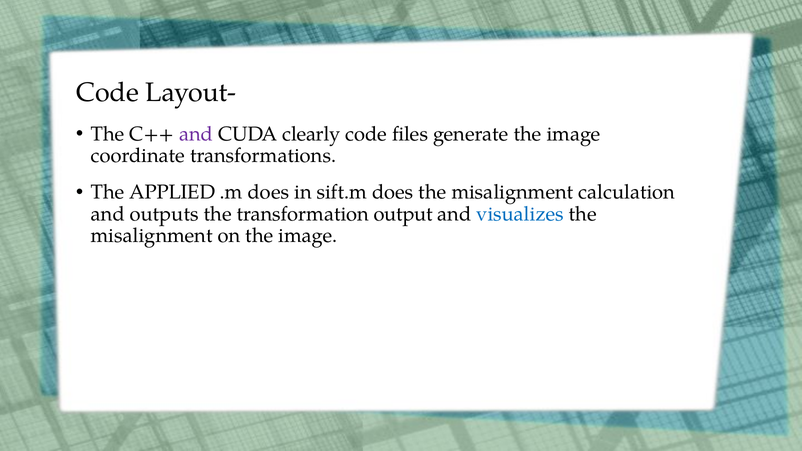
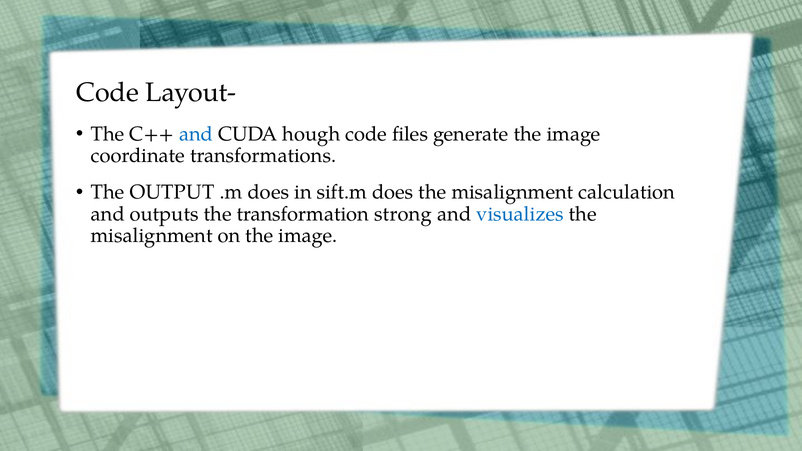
and colour: purple -> blue (196, 134)
clearly: clearly -> hough (311, 134)
APPLIED: APPLIED -> OUTPUT (172, 192)
output: output -> strong (403, 214)
